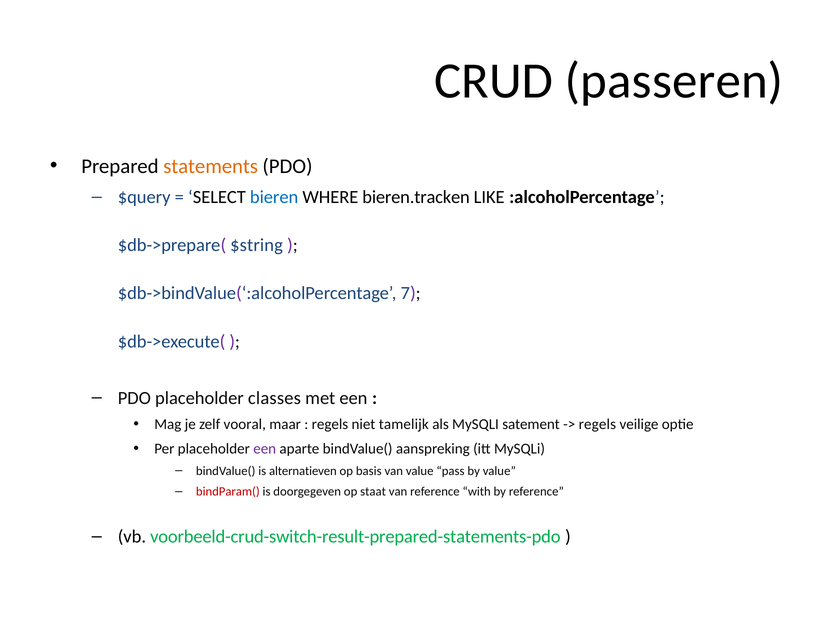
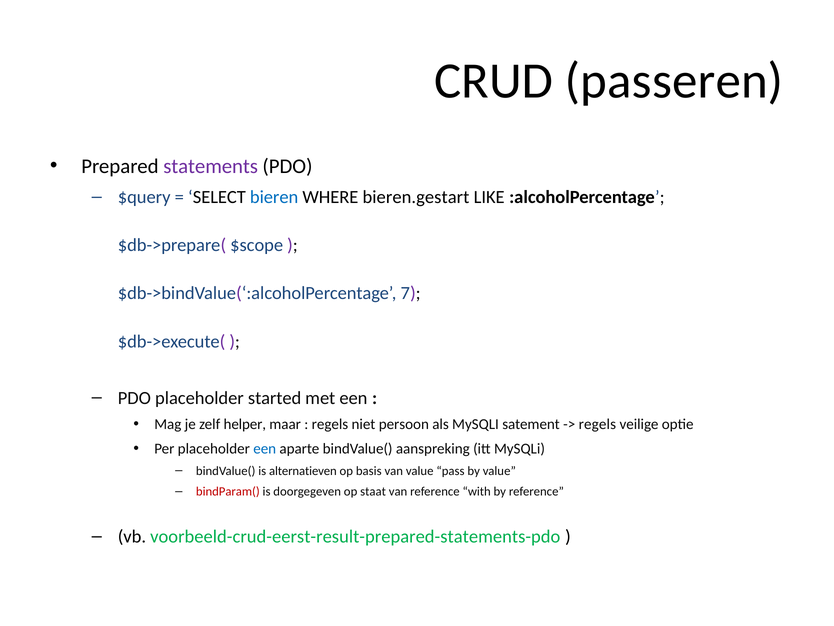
statements colour: orange -> purple (211, 166)
bieren.tracken: bieren.tracken -> bieren.gestart (416, 197)
$string: $string -> $scope (257, 245)
classes: classes -> started (275, 398)
vooral: vooral -> helper (245, 424)
tamelijk: tamelijk -> persoon (404, 424)
een colour: purple -> blue (265, 449)
voorbeeld-crud-switch-result-prepared-statements-pdo: voorbeeld-crud-switch-result-prepared-statements-pdo -> voorbeeld-crud-eerst-result-prepared-statements-pdo (355, 536)
